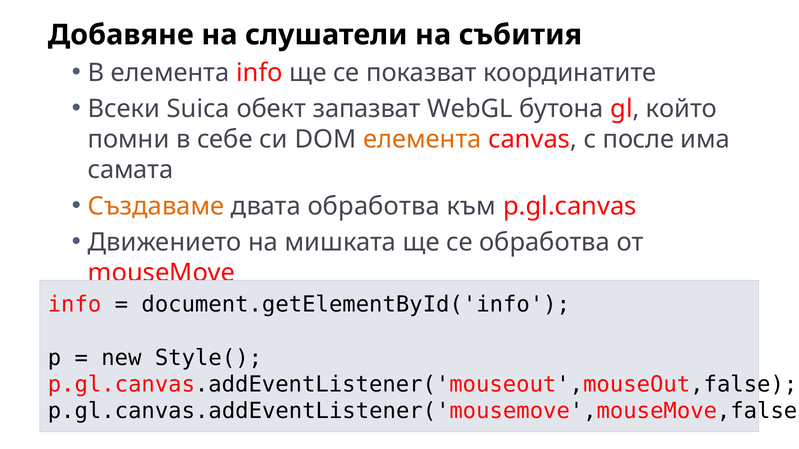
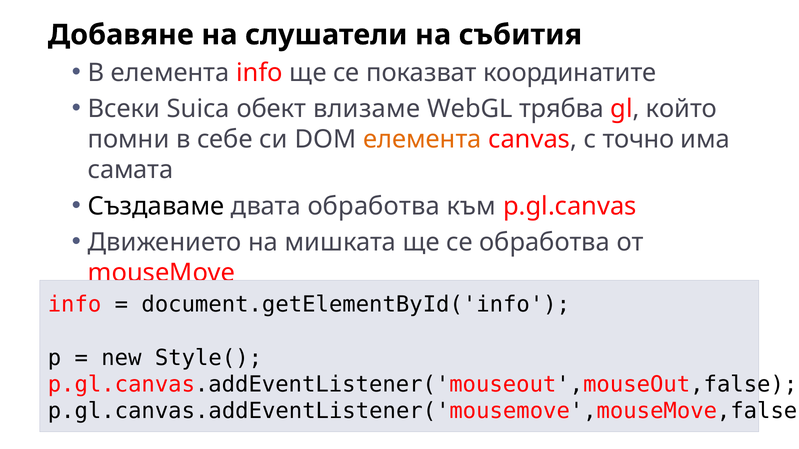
запазват: запазват -> влизаме (367, 109)
бутона: бутона -> трябва (562, 109)
после: после -> точно (638, 140)
Създаваме colour: orange -> black (156, 206)
